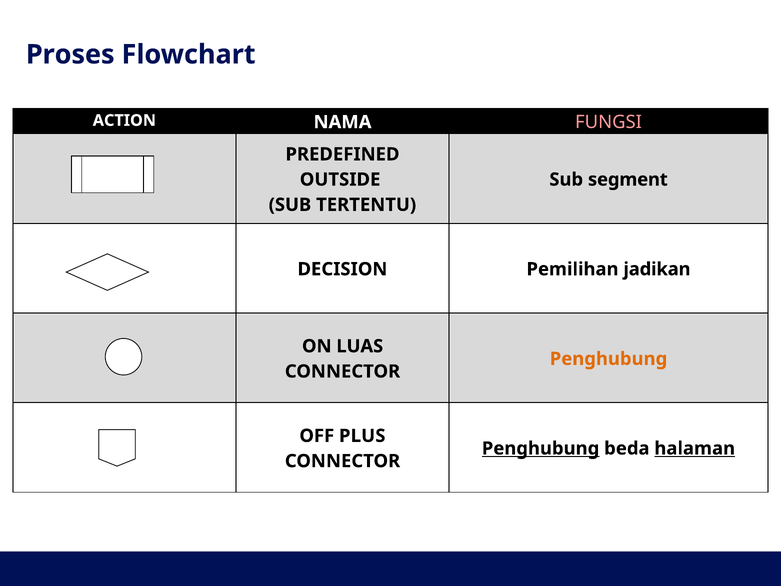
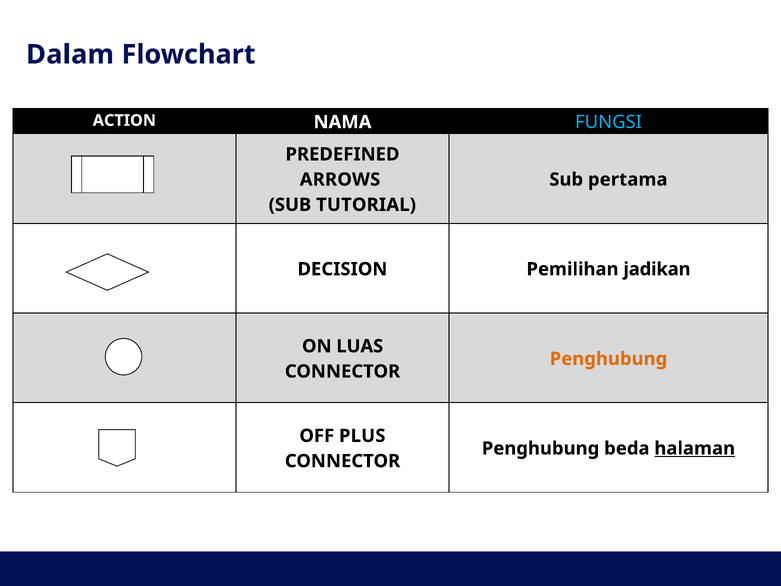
Proses: Proses -> Dalam (70, 55)
FUNGSI colour: pink -> light blue (609, 122)
OUTSIDE: OUTSIDE -> ARROWS (340, 179)
segment: segment -> pertama (628, 179)
TERTENTU: TERTENTU -> TUTORIAL (366, 205)
Penghubung underline: present -> none (541, 448)
